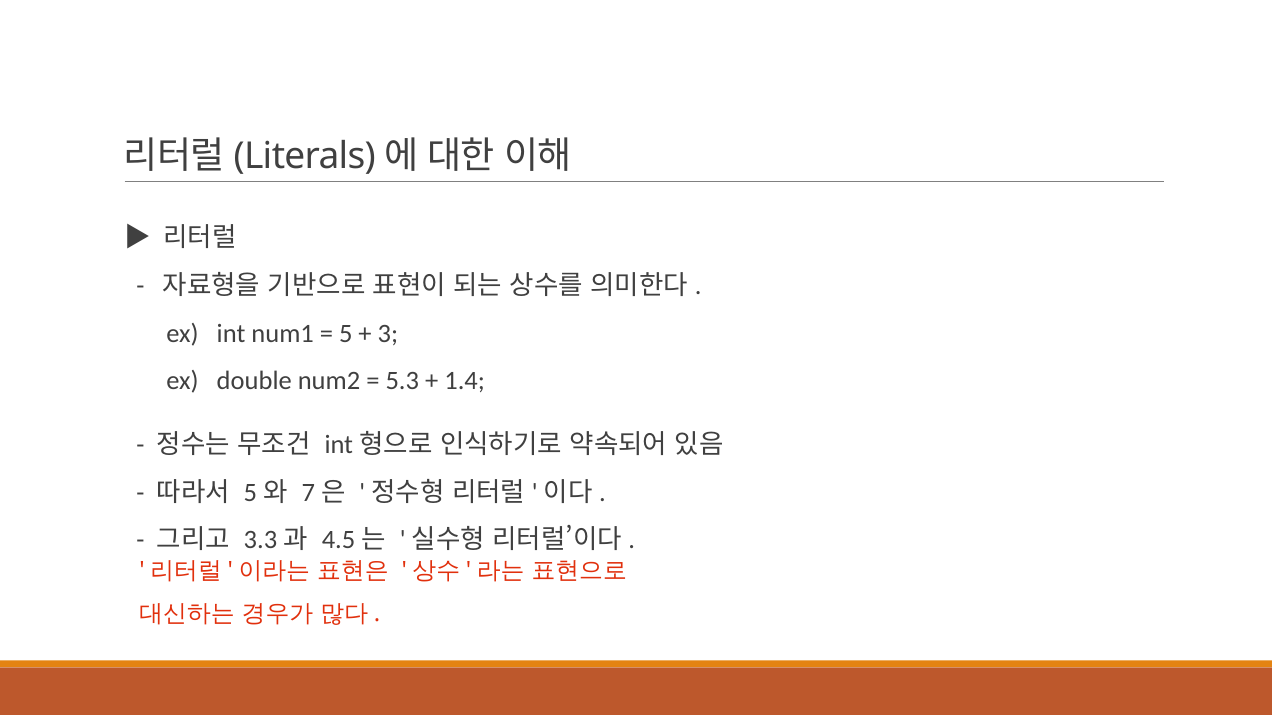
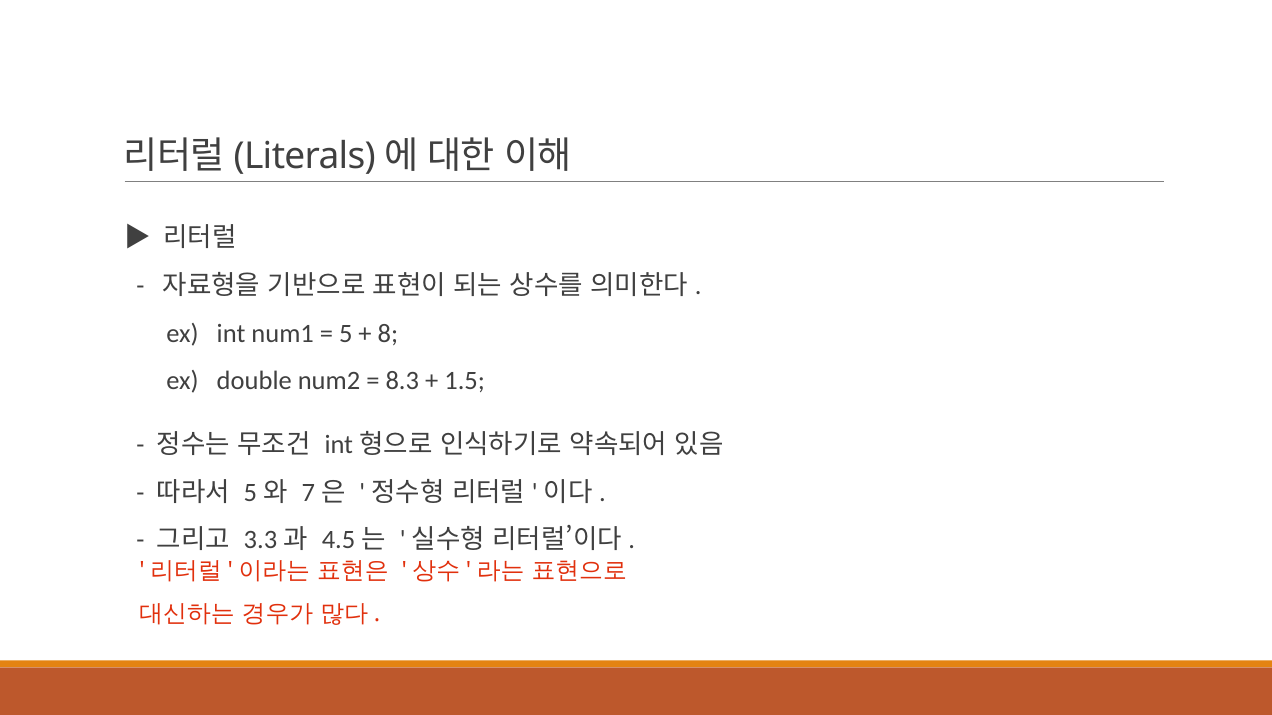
3: 3 -> 8 (388, 334)
5.3: 5.3 -> 8.3 (402, 381)
1.4: 1.4 -> 1.5 (465, 381)
